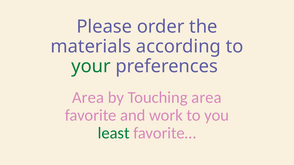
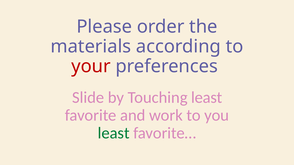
your colour: green -> red (91, 66)
Area: Area -> Slide (88, 98)
Touching area: area -> least (207, 98)
